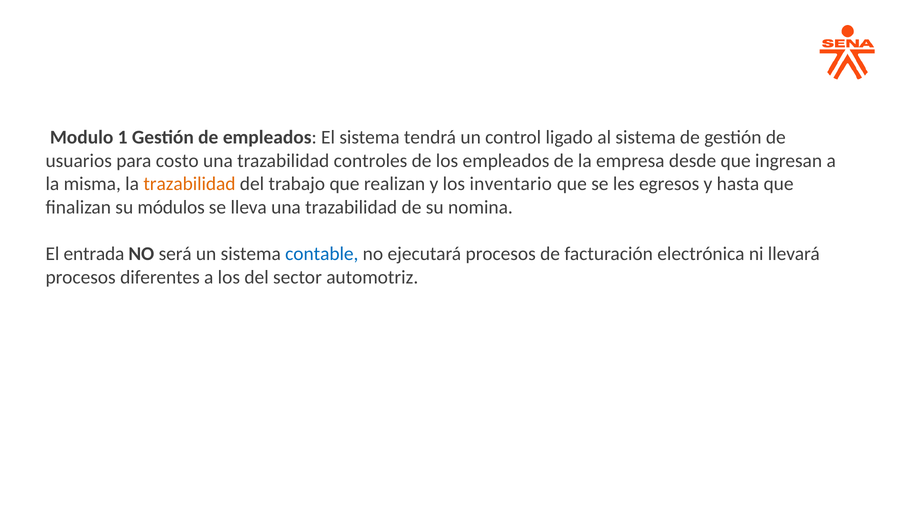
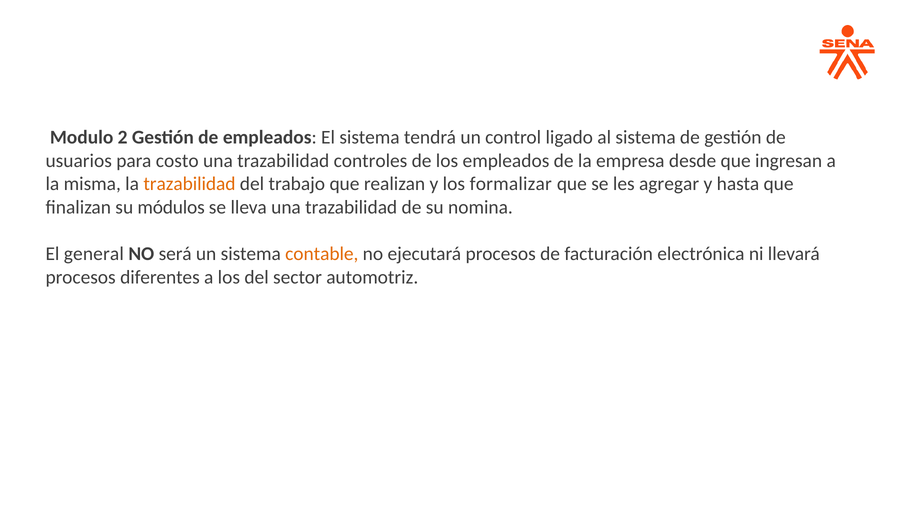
1: 1 -> 2 (123, 137)
inventario: inventario -> formalizar (511, 184)
egresos: egresos -> agregar (669, 184)
entrada: entrada -> general (94, 254)
contable colour: blue -> orange (322, 254)
